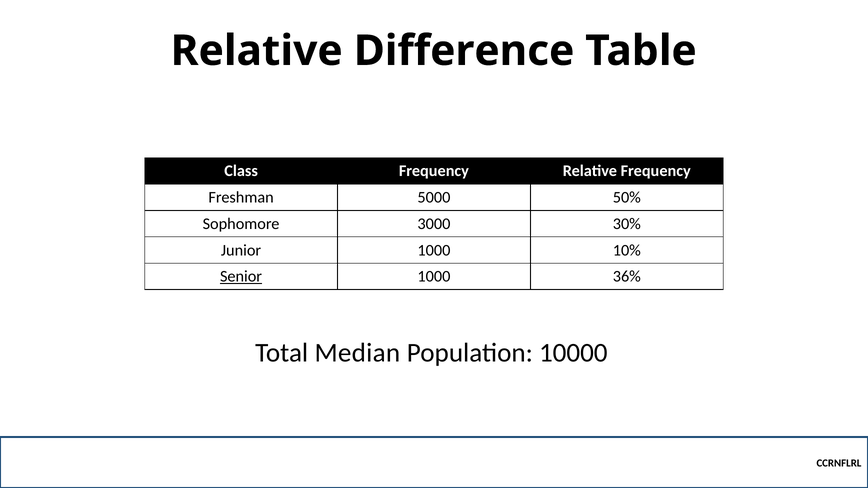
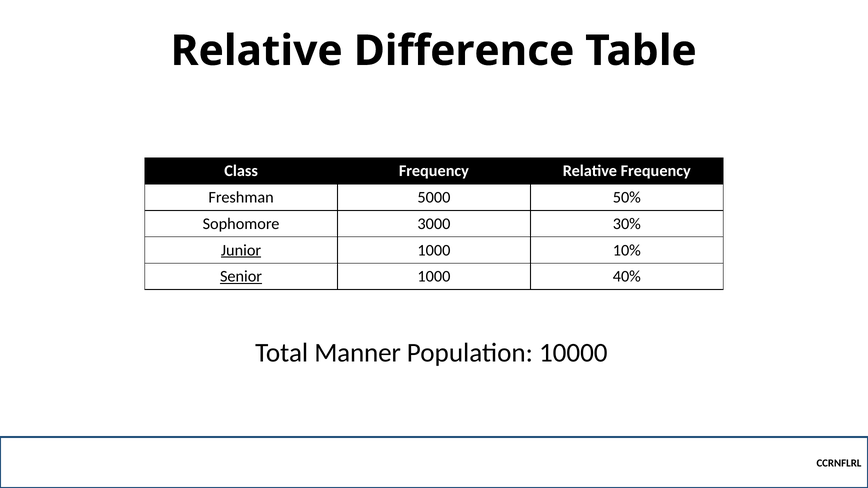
Junior underline: none -> present (241, 250)
36%: 36% -> 40% (627, 277)
Median: Median -> Manner (358, 353)
